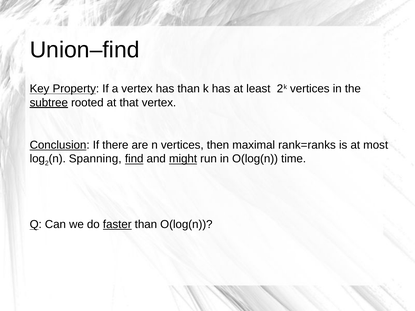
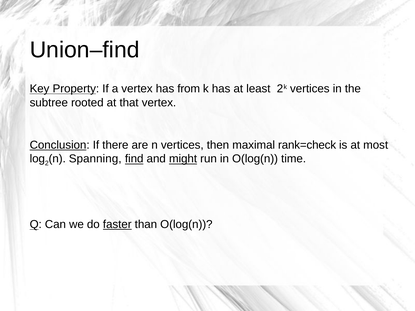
has than: than -> from (189, 89)
subtree underline: present -> none (49, 103)
rank=ranks: rank=ranks -> rank=check (307, 145)
